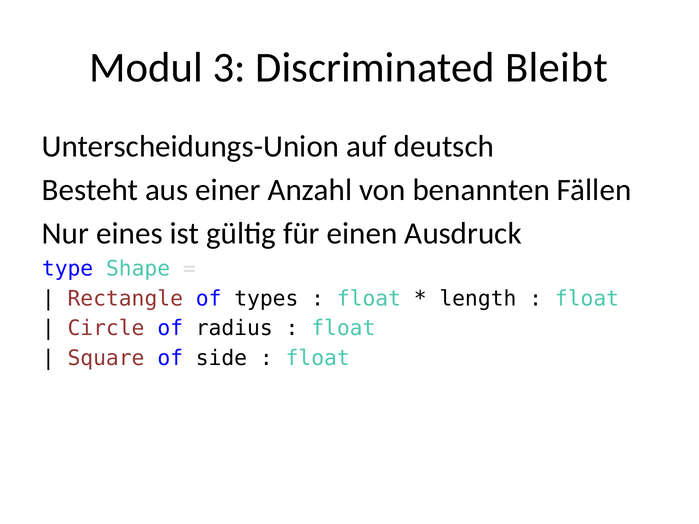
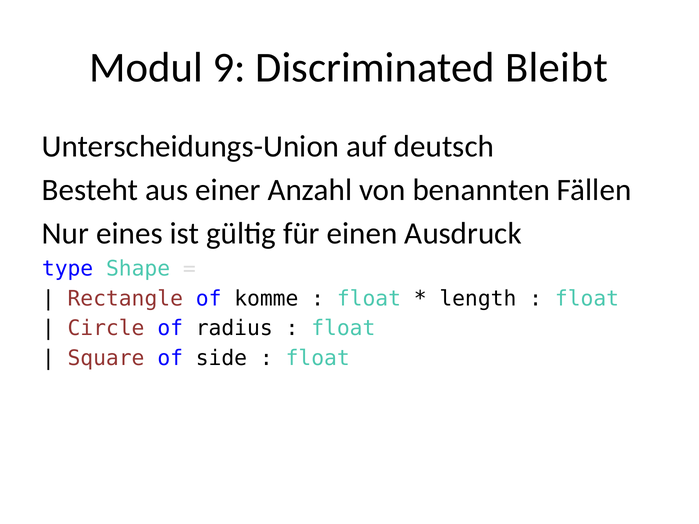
3: 3 -> 9 (229, 68)
types: types -> komme (266, 299)
